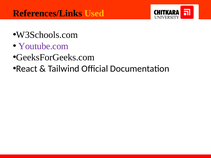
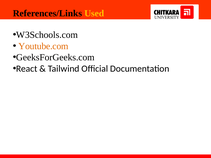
Youtube.com colour: purple -> orange (43, 46)
